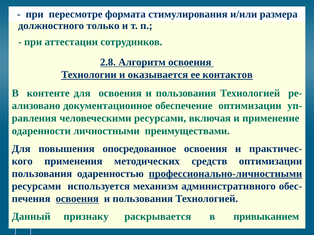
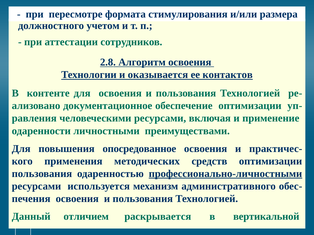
только: только -> учетом (103, 26)
освоения underline: present -> none (77, 199)
признаку: признаку -> отличием (86, 217)
привыканием: привыканием -> вертикальной (266, 217)
